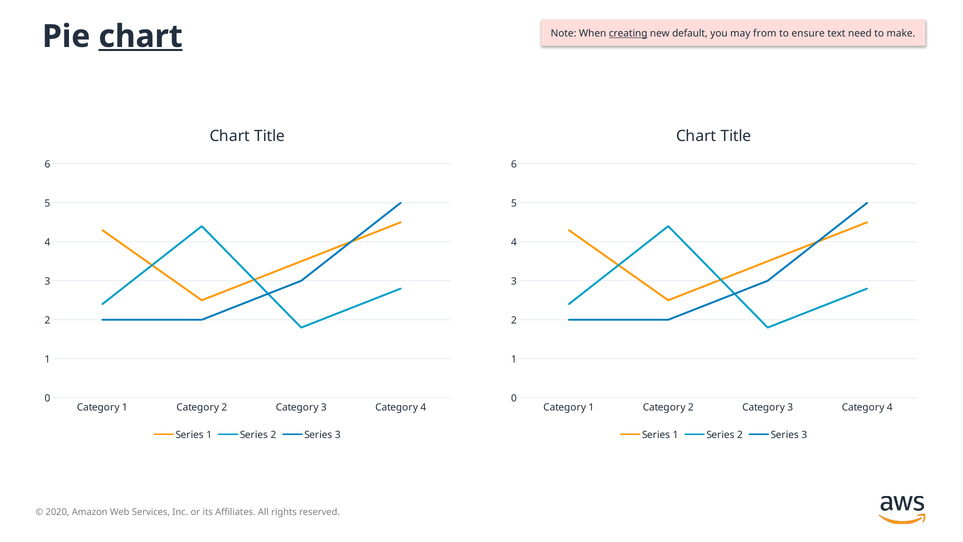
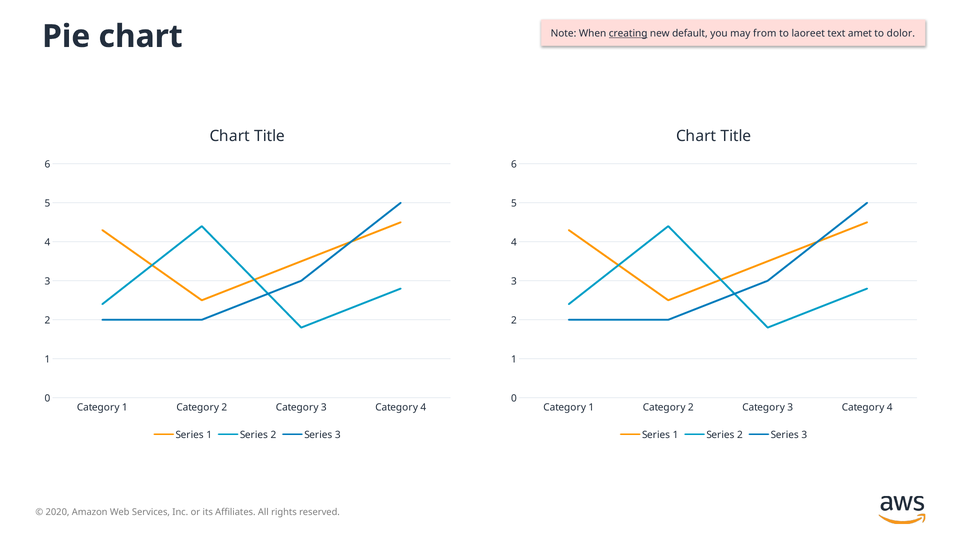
chart underline: present -> none (141, 36)
ensure: ensure -> laoreet (808, 33)
need: need -> amet (860, 33)
make: make -> dolor (901, 33)
